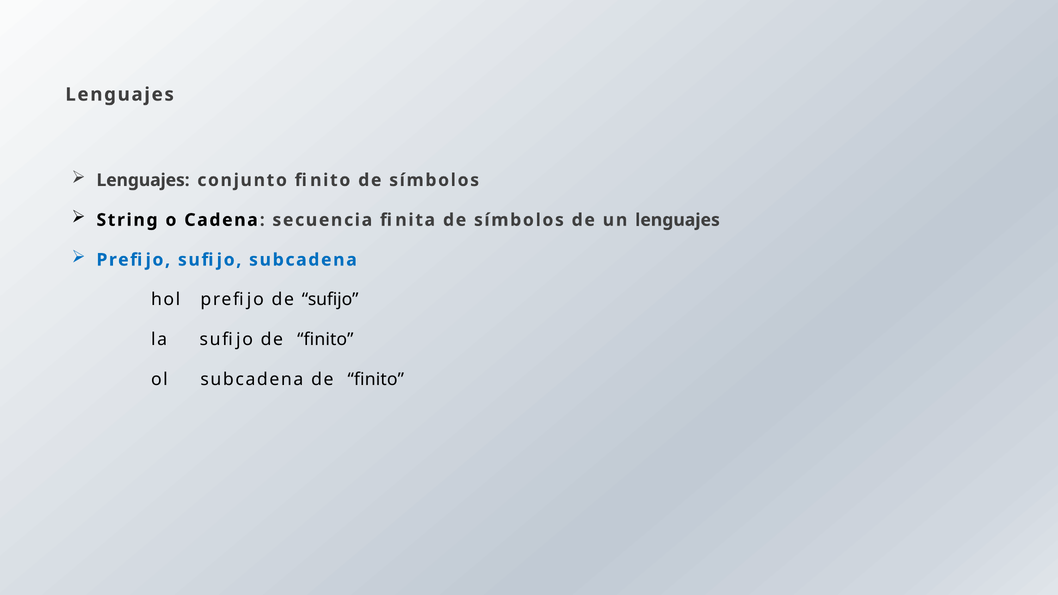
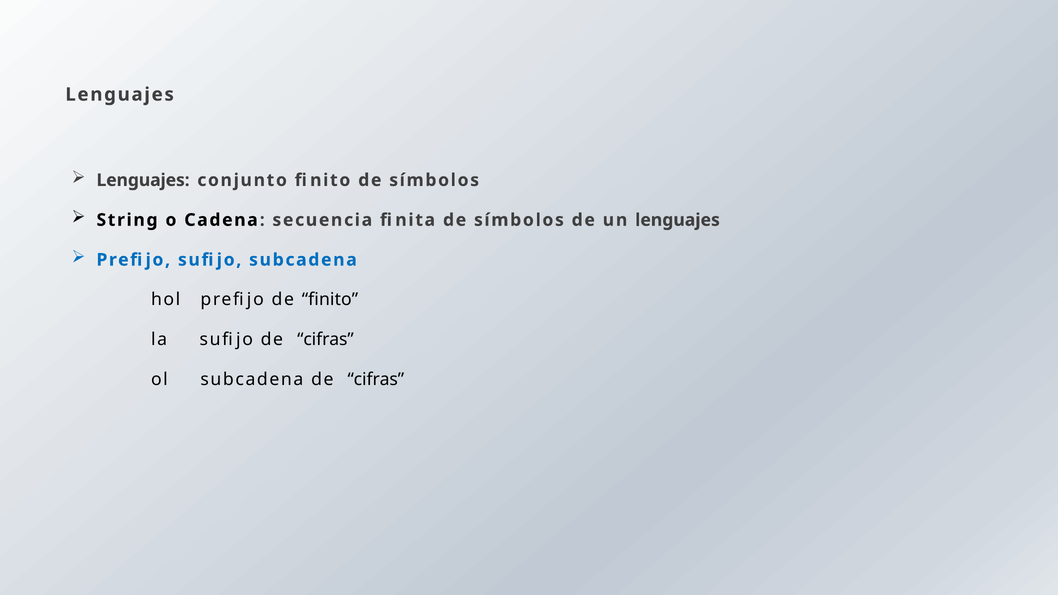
de sufijo: sufijo -> finito (330, 300)
sufijo de finito: finito -> cifras (325, 340)
subcadena de finito: finito -> cifras (376, 379)
